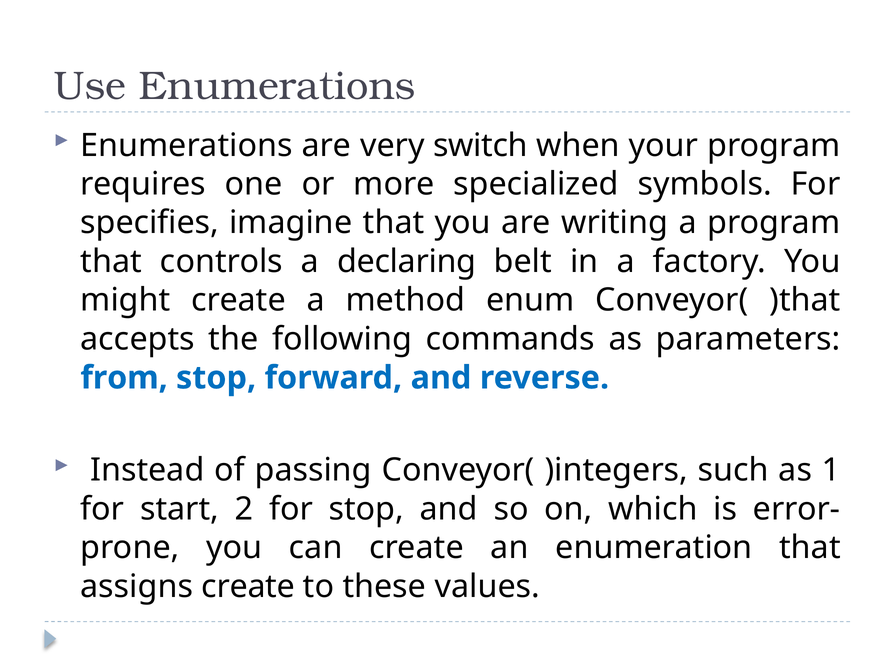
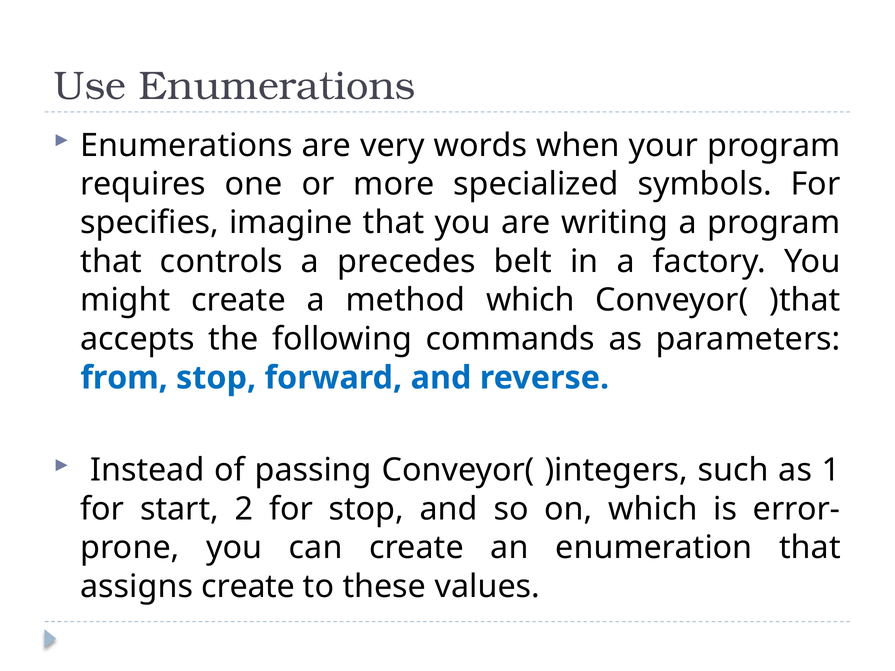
switch: switch -> words (480, 145)
declaring: declaring -> precedes (406, 262)
method enum: enum -> which (530, 300)
